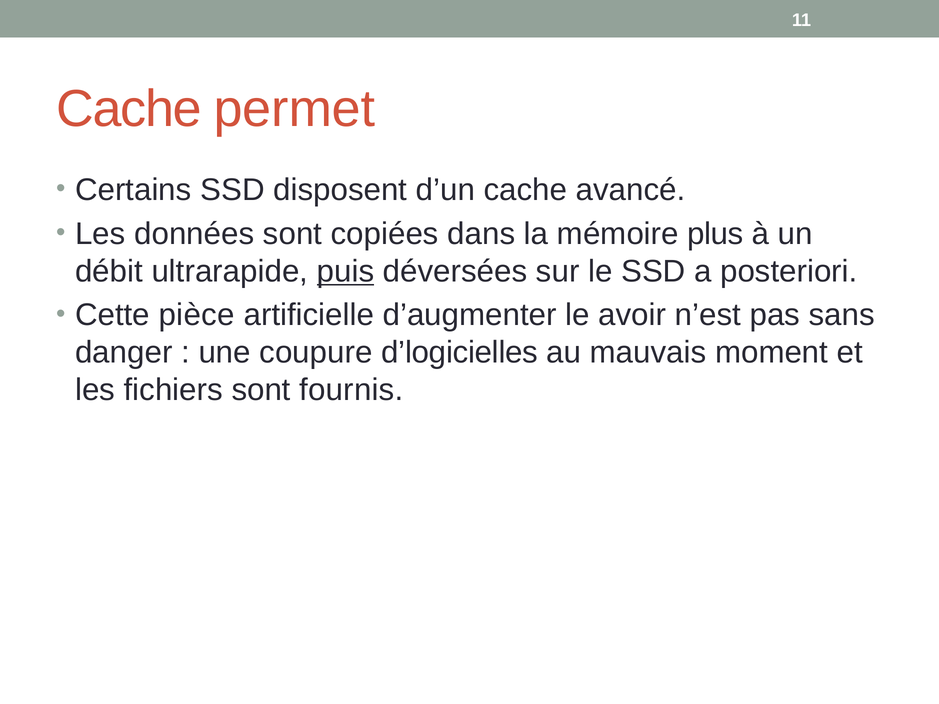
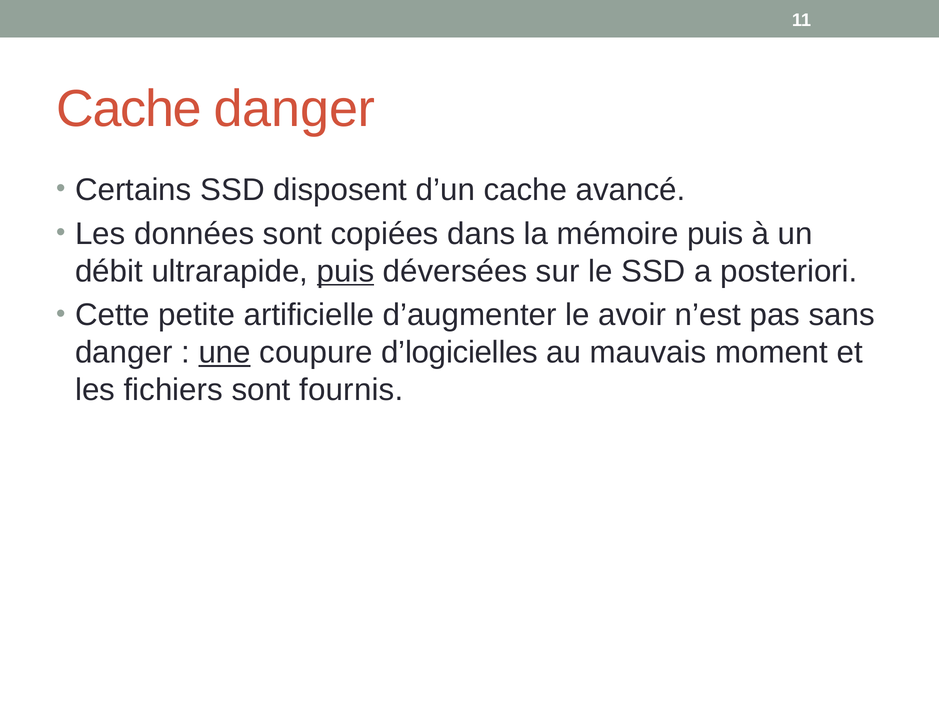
Cache permet: permet -> danger (294, 109)
mémoire plus: plus -> puis (715, 234)
pièce: pièce -> petite (197, 315)
une underline: none -> present (225, 353)
